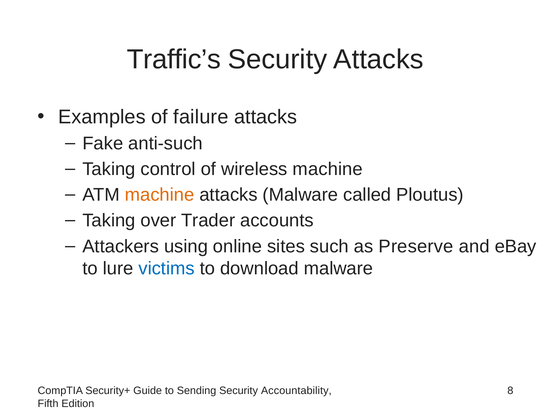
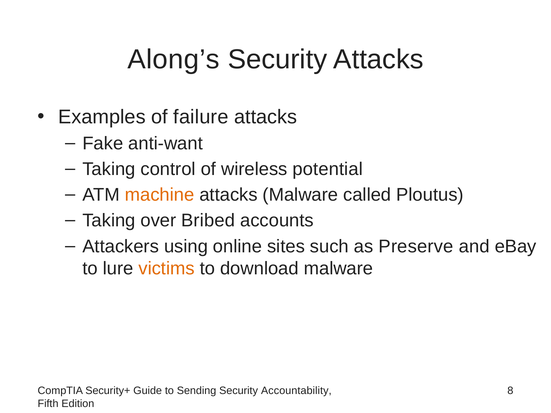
Traffic’s: Traffic’s -> Along’s (174, 59)
anti-such: anti-such -> anti-want (166, 144)
wireless machine: machine -> potential (328, 169)
Trader: Trader -> Bribed (208, 221)
victims colour: blue -> orange (167, 268)
